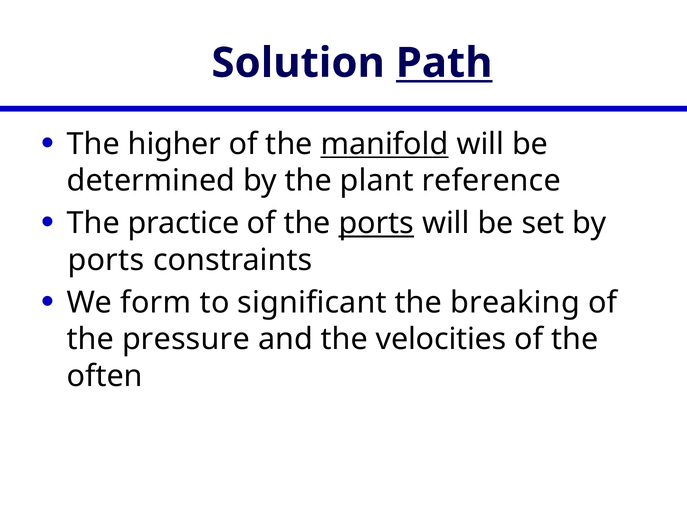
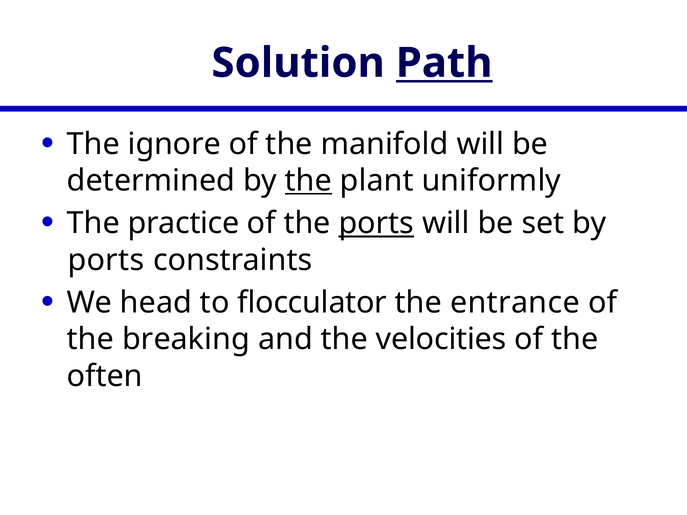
higher: higher -> ignore (174, 144)
manifold underline: present -> none (385, 144)
the underline: none -> present (308, 181)
reference: reference -> uniformly (491, 181)
form: form -> head (156, 303)
significant: significant -> flocculator (312, 303)
breaking: breaking -> entrance (515, 303)
pressure: pressure -> breaking (186, 340)
